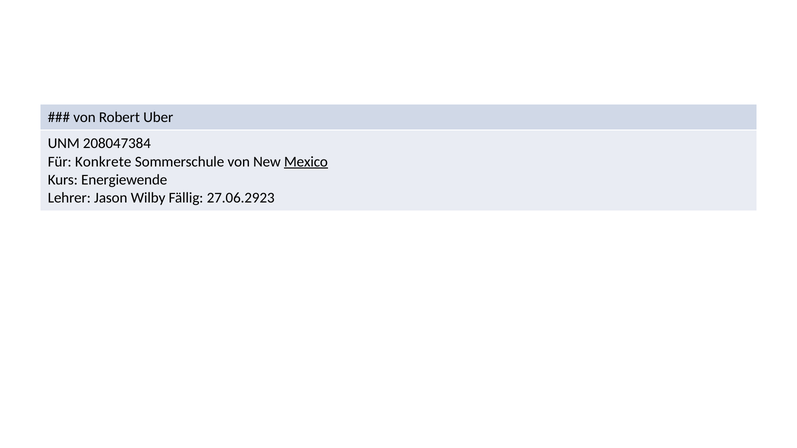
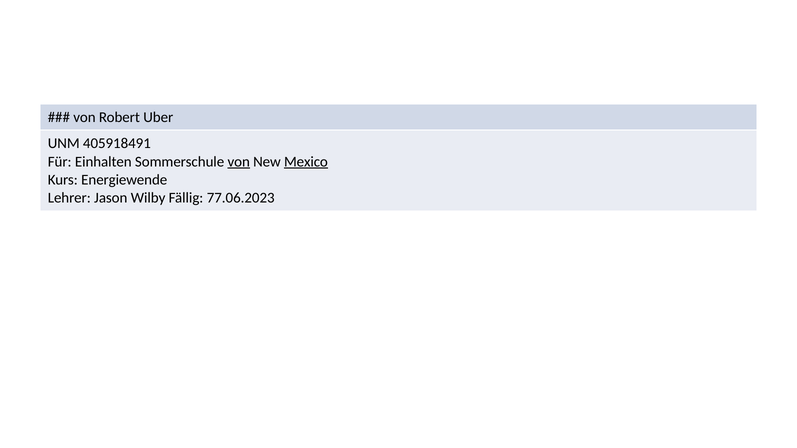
208047384: 208047384 -> 405918491 (117, 144)
Konkrete: Konkrete -> Einhalten (103, 162)
von underline: none -> present (239, 162)
27.06.2923: 27.06.2923 -> 77.06.2023 (241, 198)
